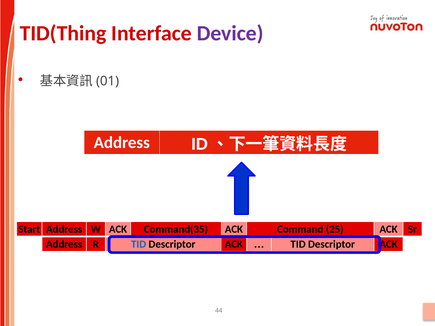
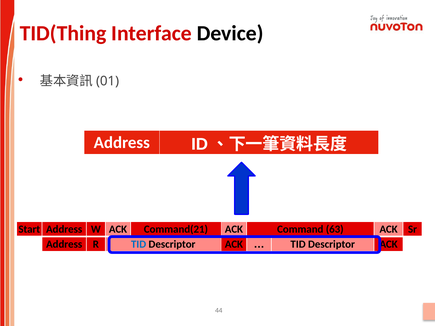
Device colour: purple -> black (230, 33)
Command(35: Command(35 -> Command(21 (176, 229)
25: 25 -> 63 (335, 229)
